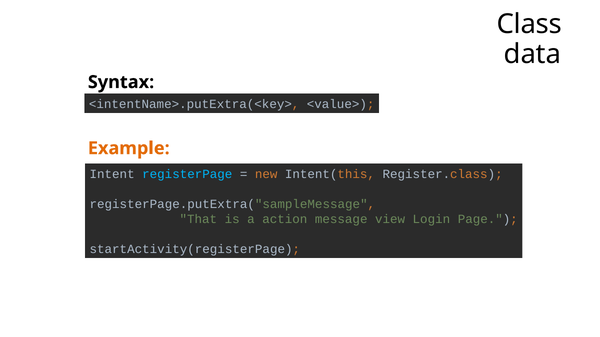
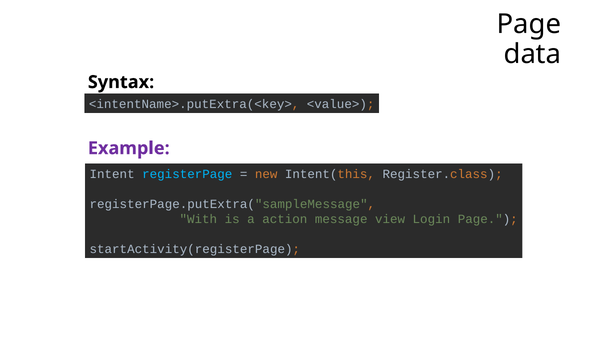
Class: Class -> Page (529, 24)
Example colour: orange -> purple (129, 148)
That: That -> With (198, 219)
